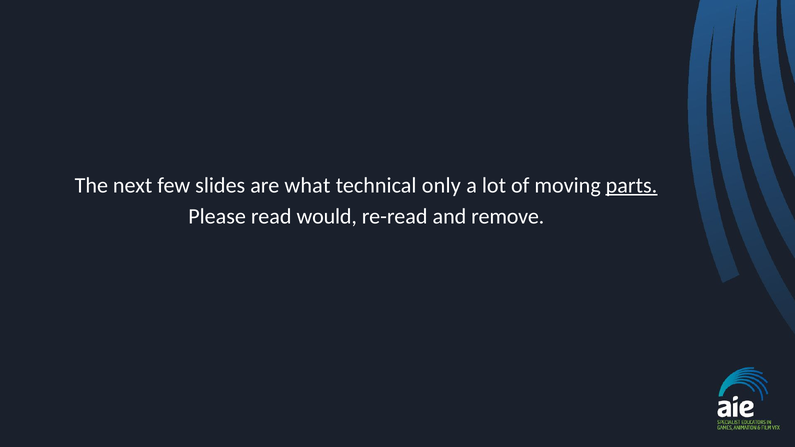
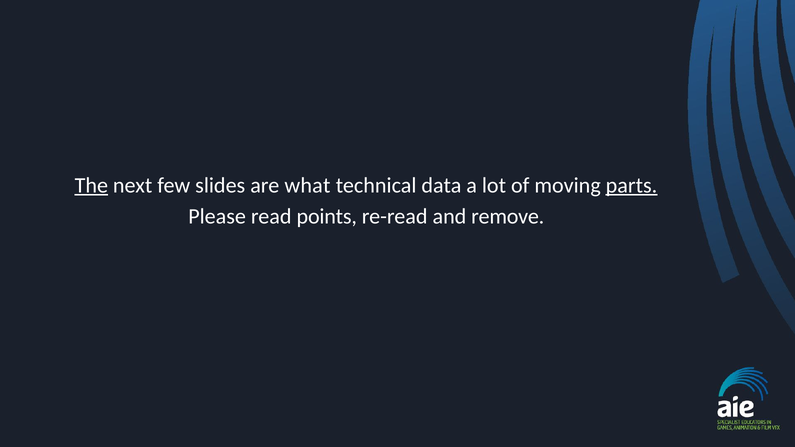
The underline: none -> present (91, 185)
only: only -> data (441, 185)
would: would -> points (327, 216)
